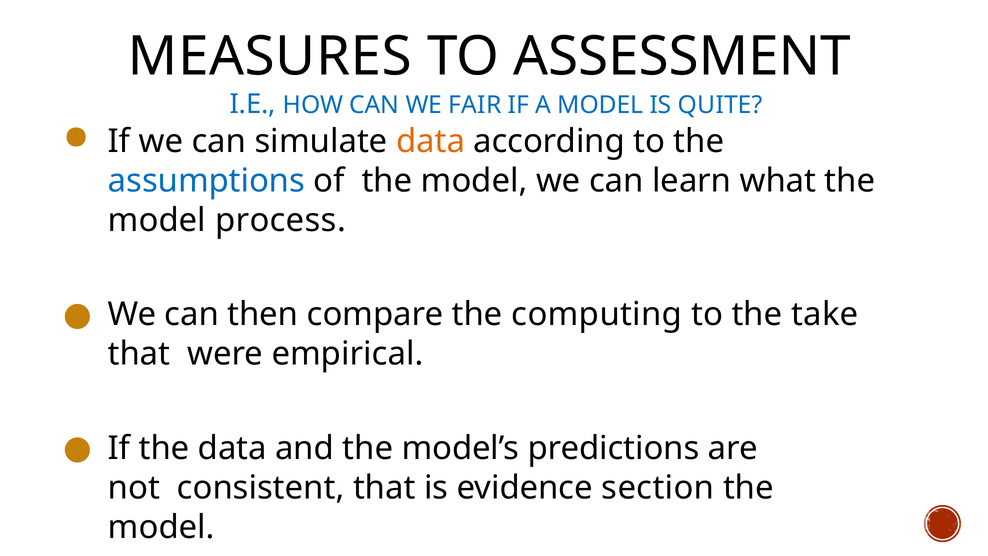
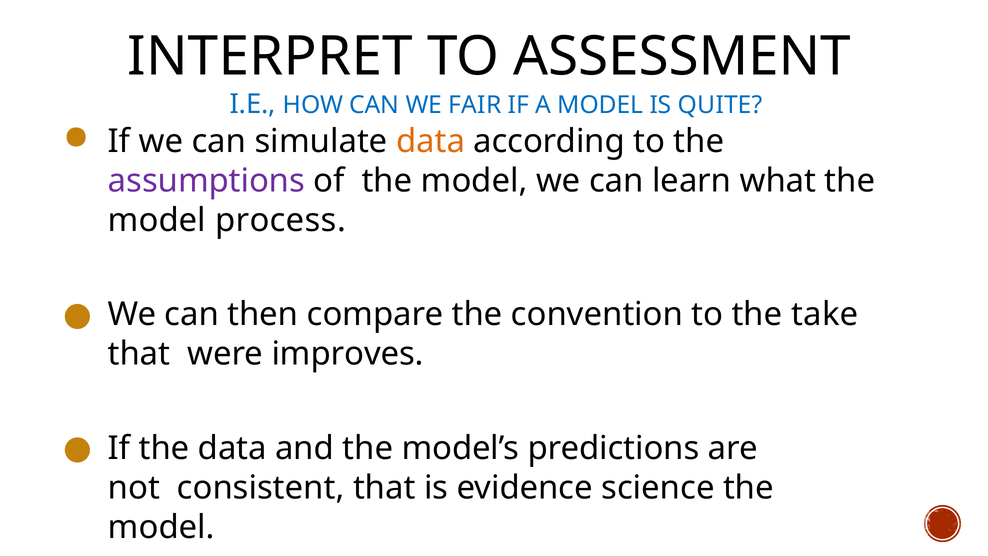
MEASURES: MEASURES -> INTERPRET (270, 57)
assumptions colour: blue -> purple (207, 181)
computing: computing -> convention (597, 314)
empirical: empirical -> improves (348, 354)
section: section -> science (658, 488)
